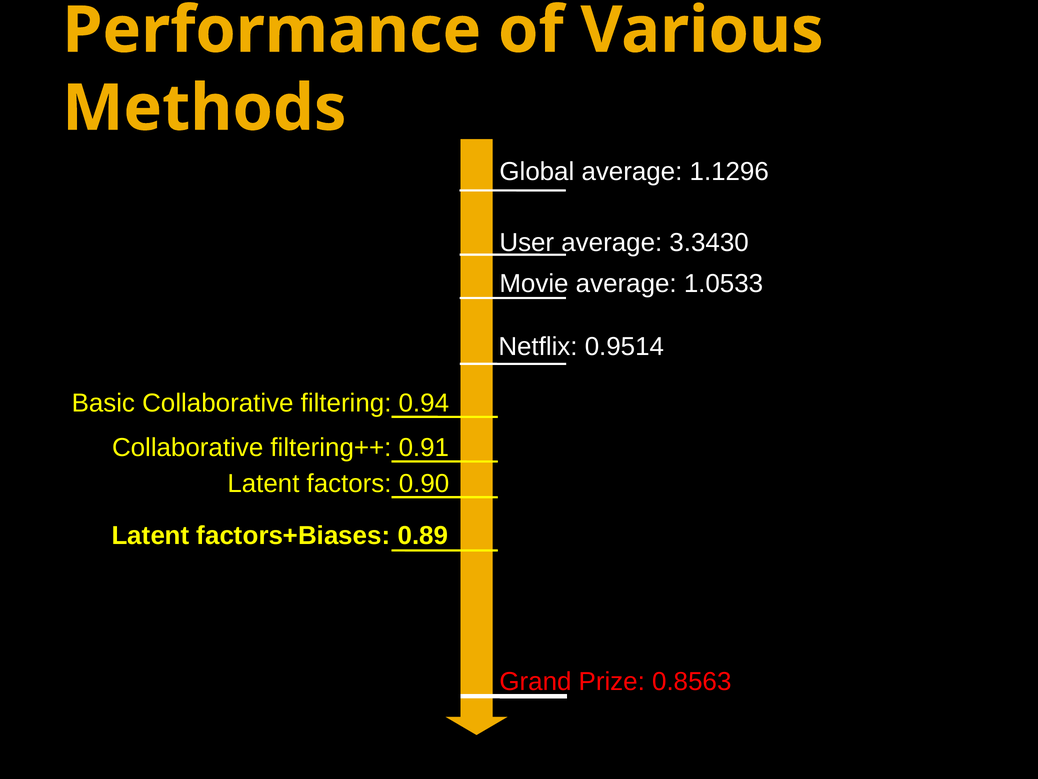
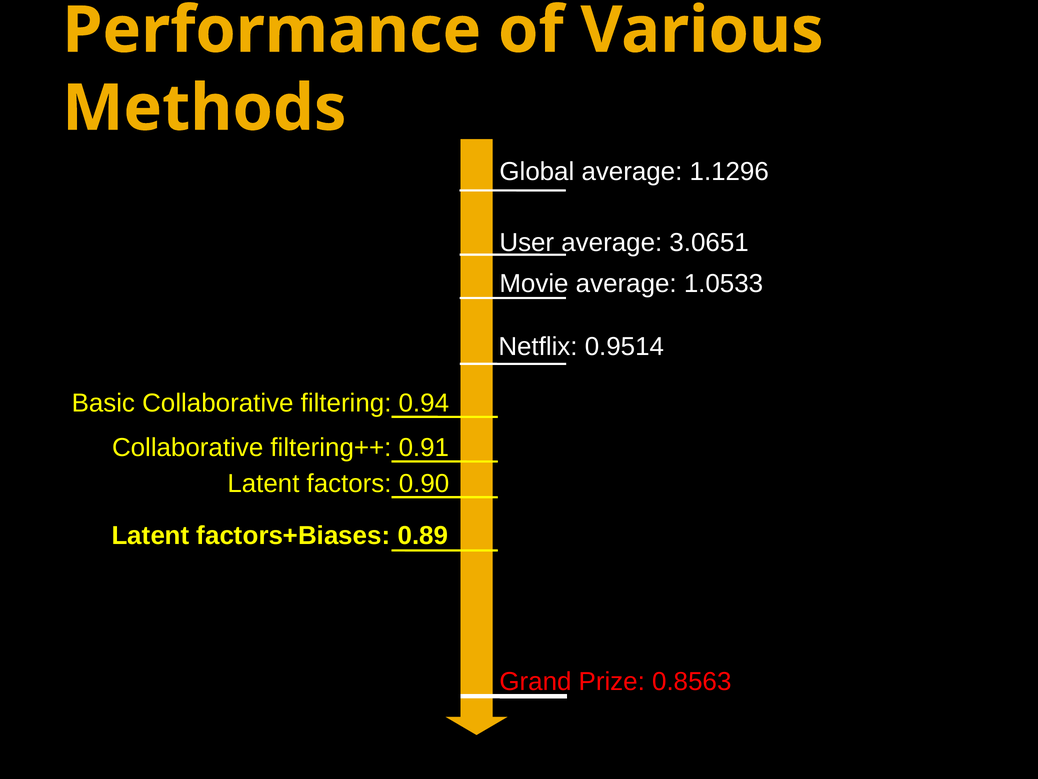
3.3430: 3.3430 -> 3.0651 (709, 242)
